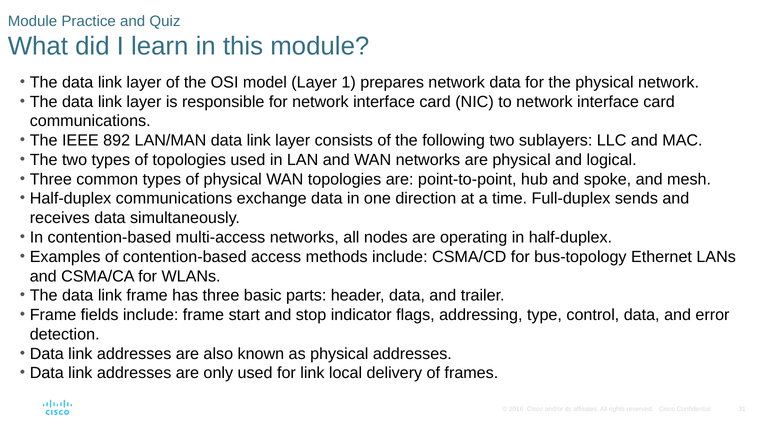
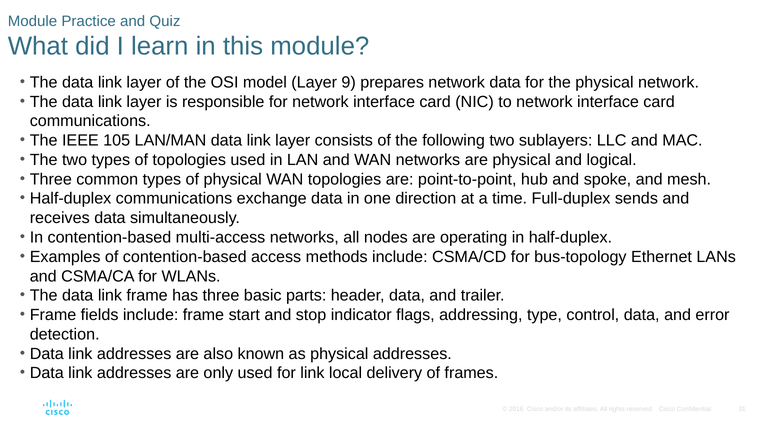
1: 1 -> 9 (349, 82)
892: 892 -> 105 (117, 141)
